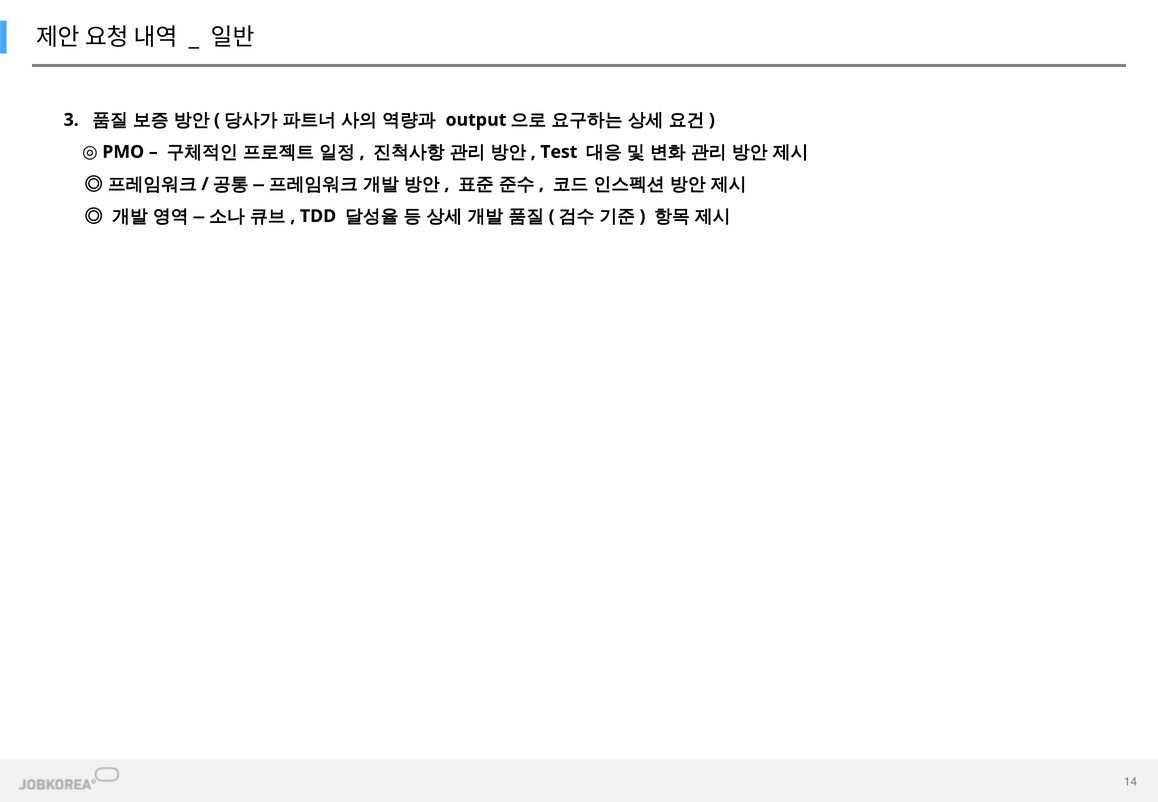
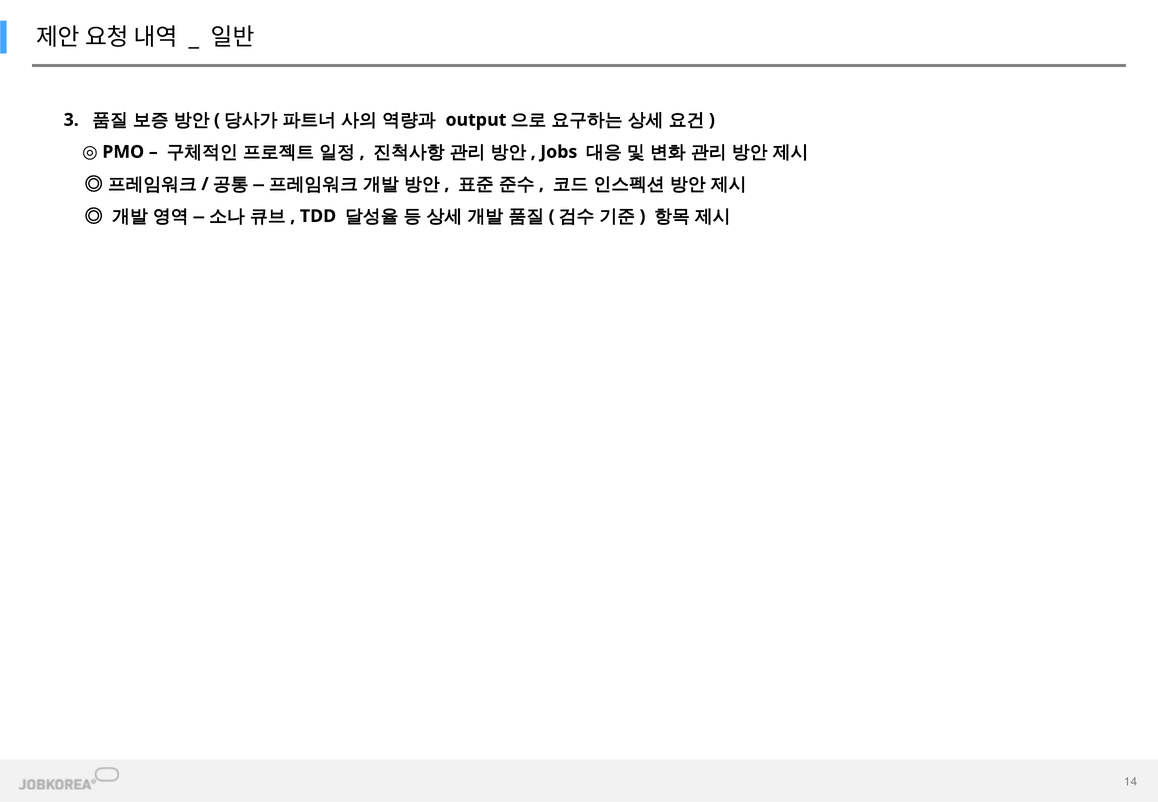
Test: Test -> Jobs (559, 152)
